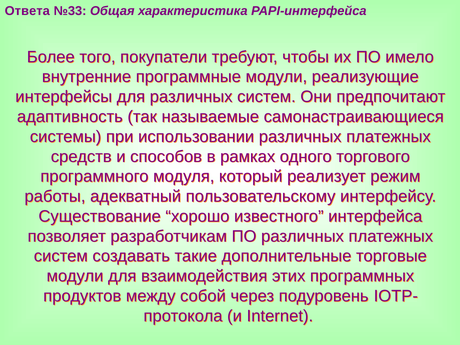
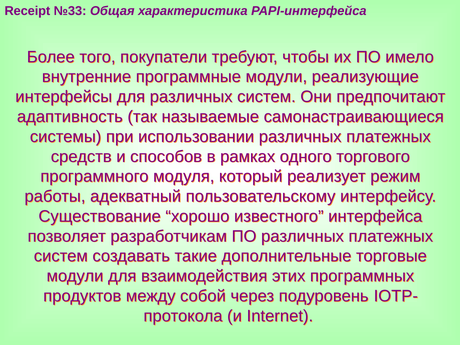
Ответа: Ответа -> Receipt (27, 11)
